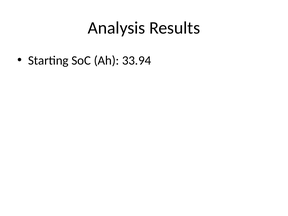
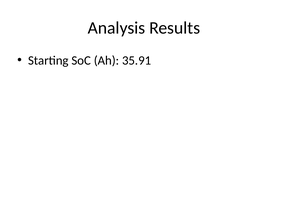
33.94: 33.94 -> 35.91 (137, 60)
